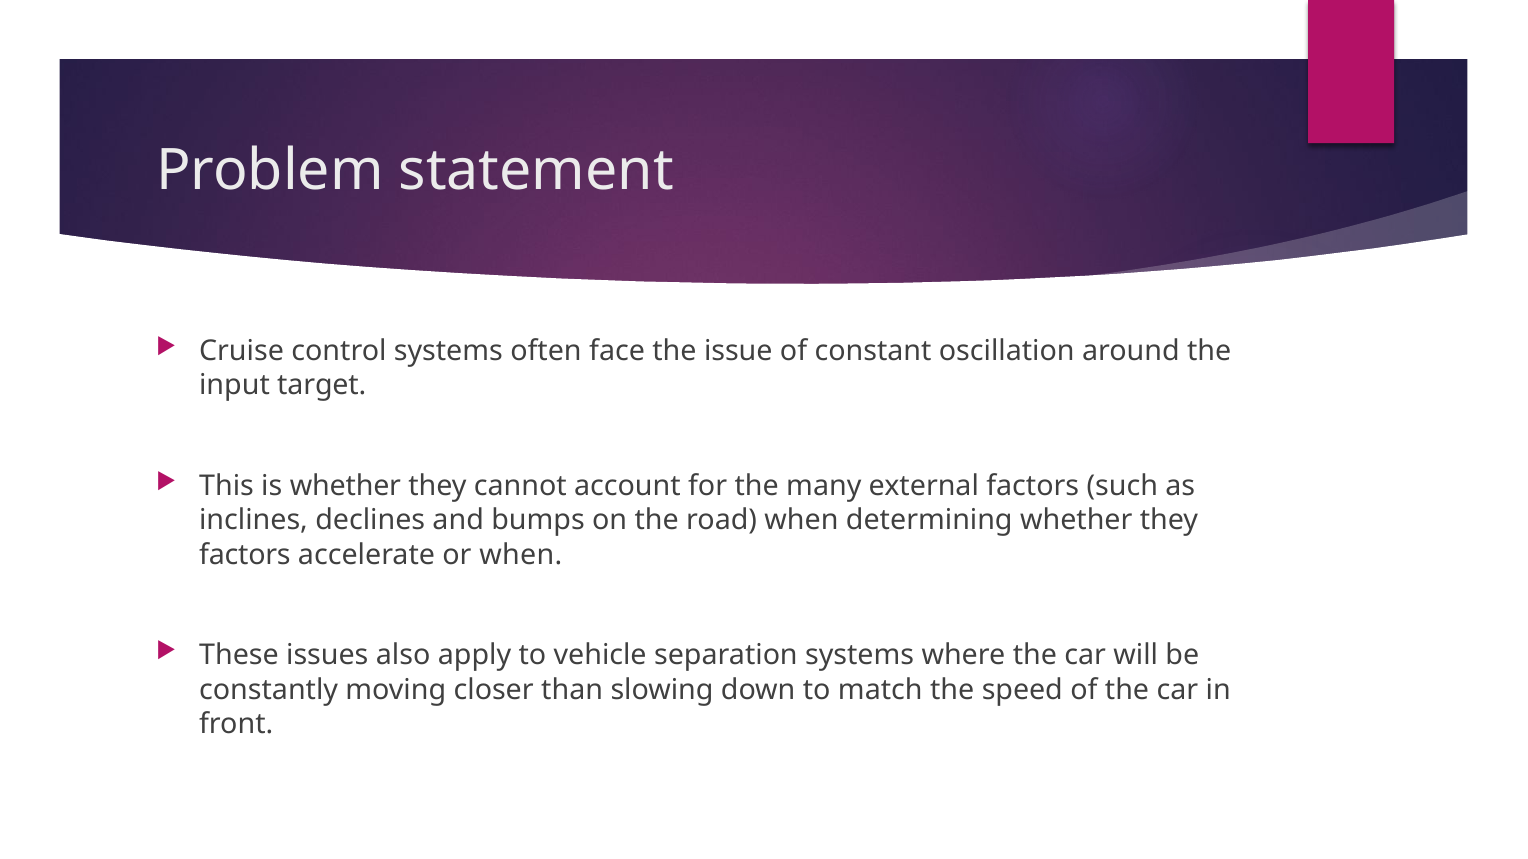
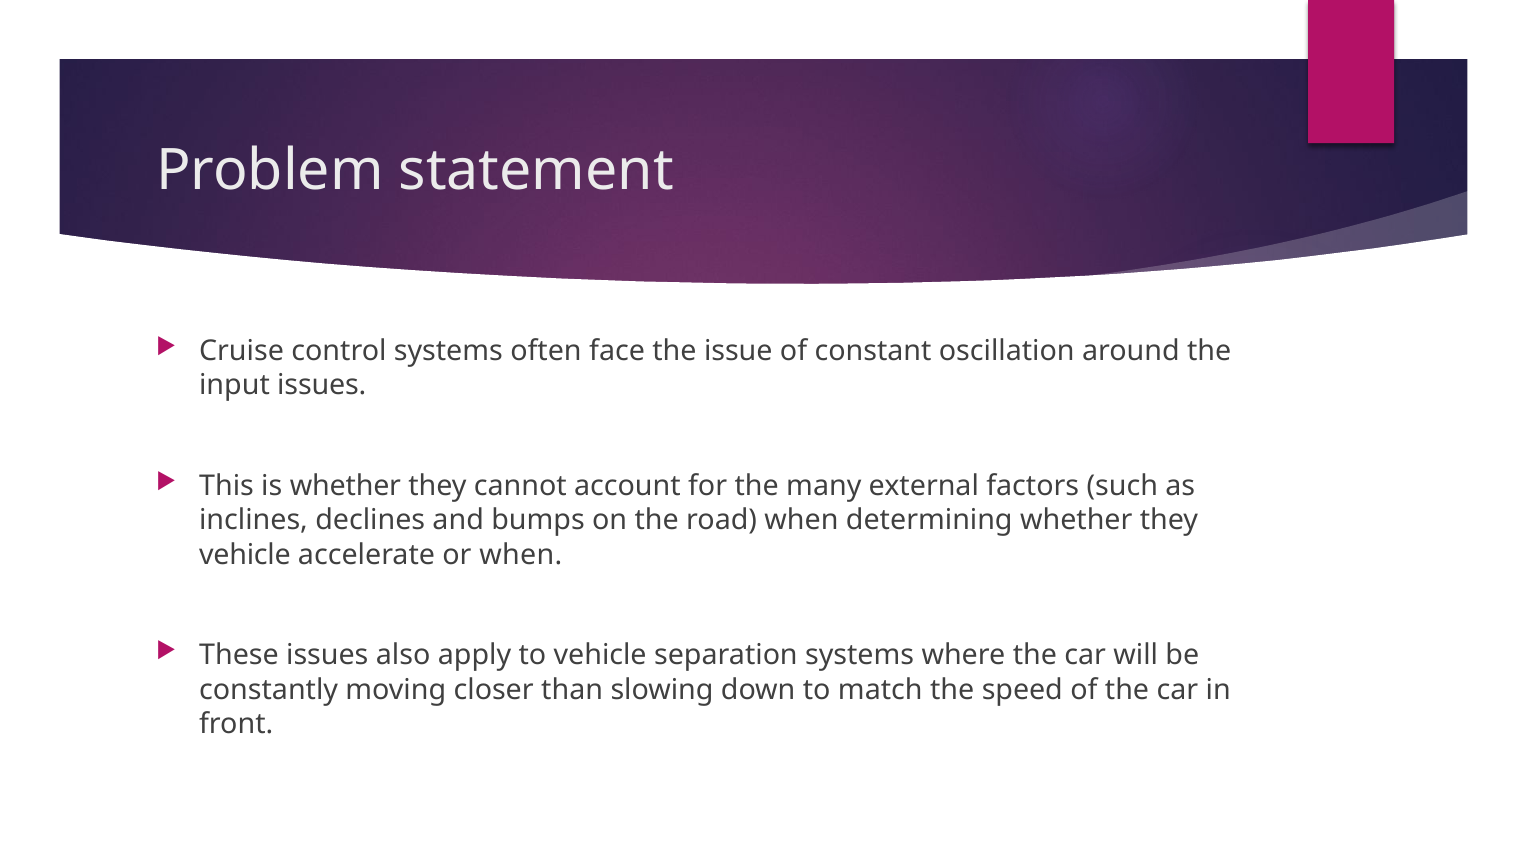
input target: target -> issues (322, 386)
factors: factors -> vehicle (245, 555)
